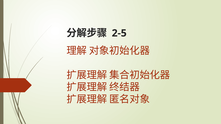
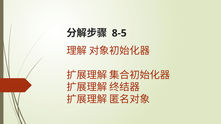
2-5: 2-5 -> 8-5 (119, 33)
